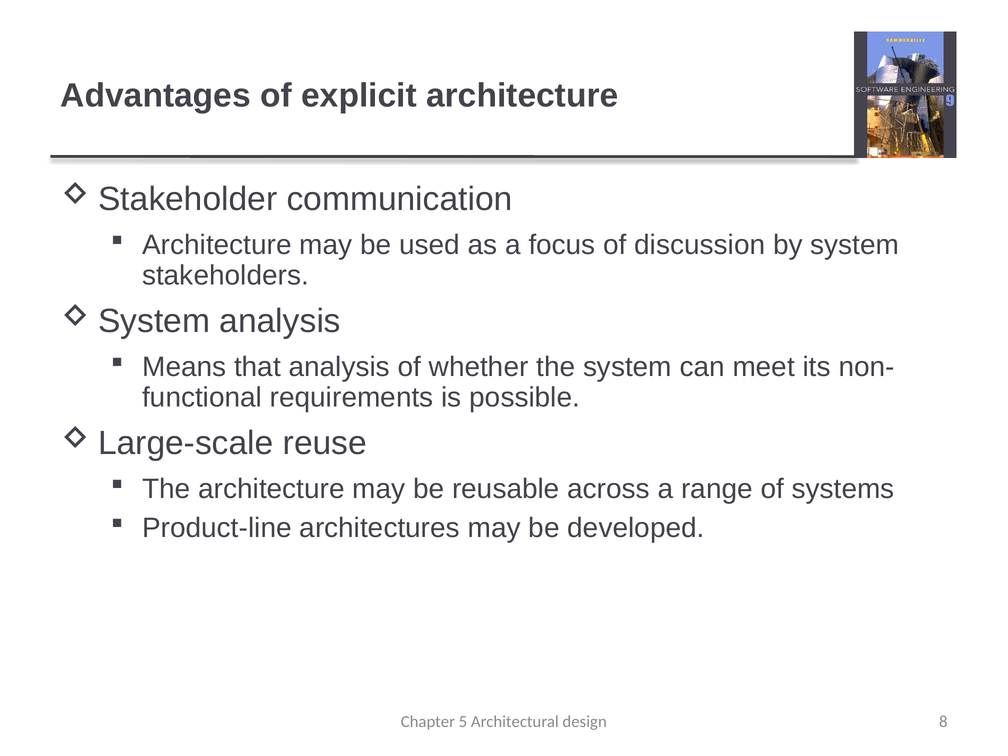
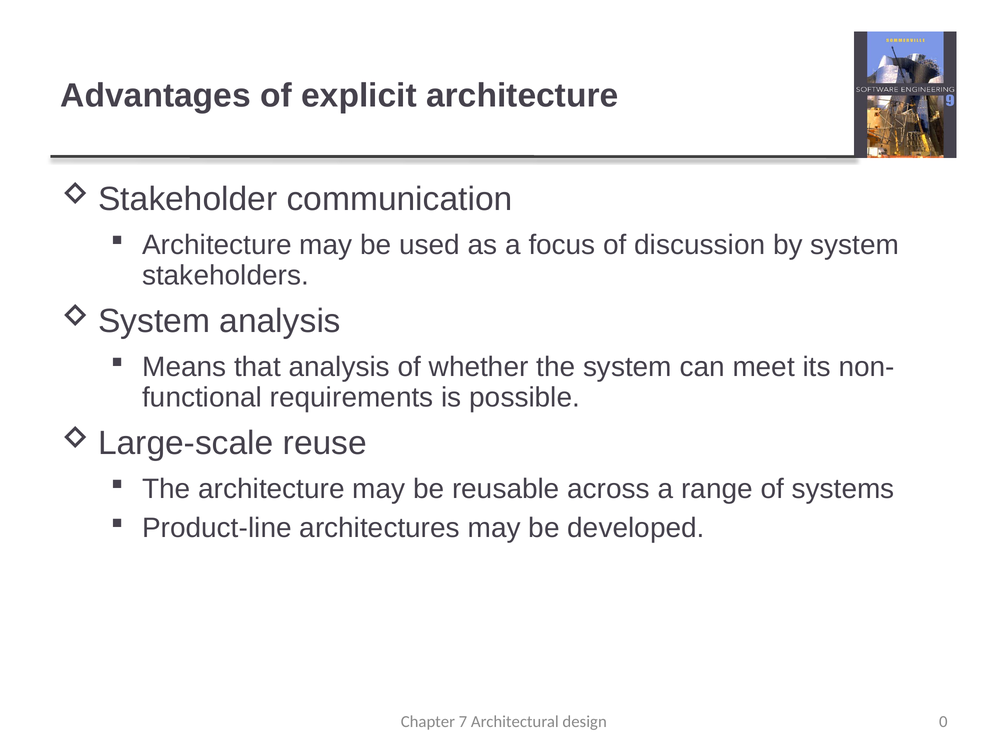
5: 5 -> 7 (463, 722)
8: 8 -> 0 (943, 722)
